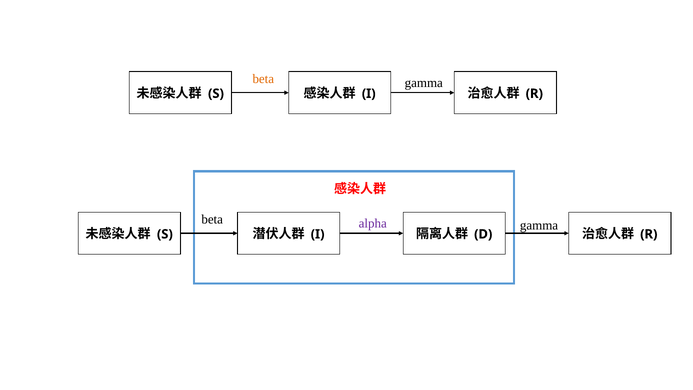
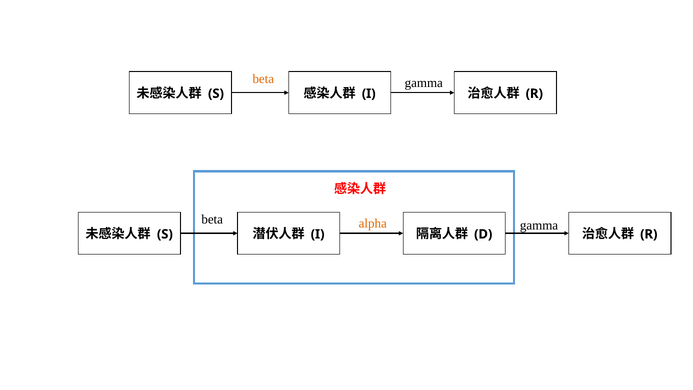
alpha colour: purple -> orange (373, 223)
